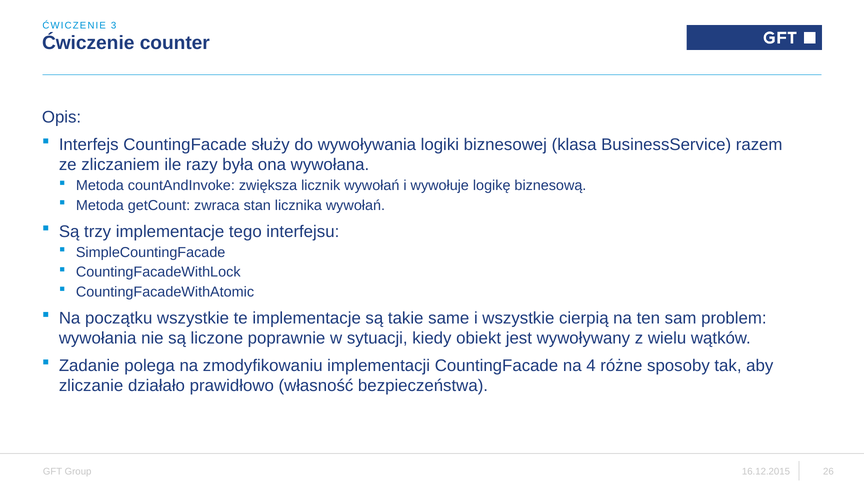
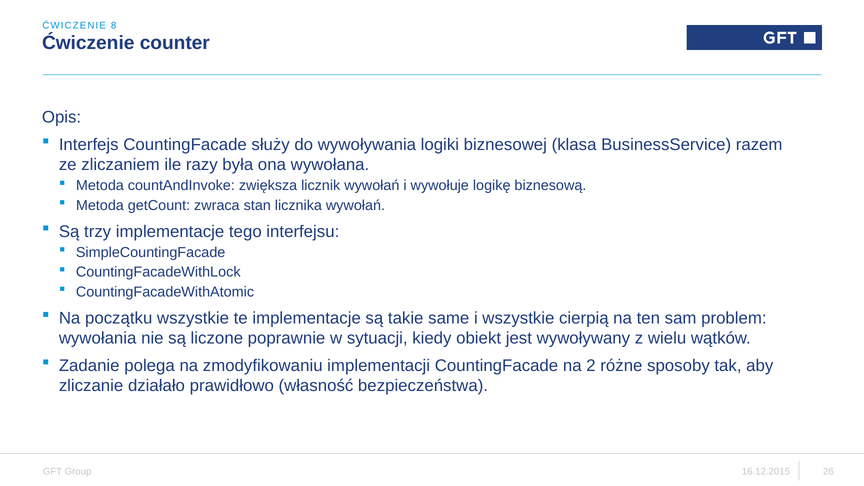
3: 3 -> 8 (114, 25)
4: 4 -> 2 (591, 366)
